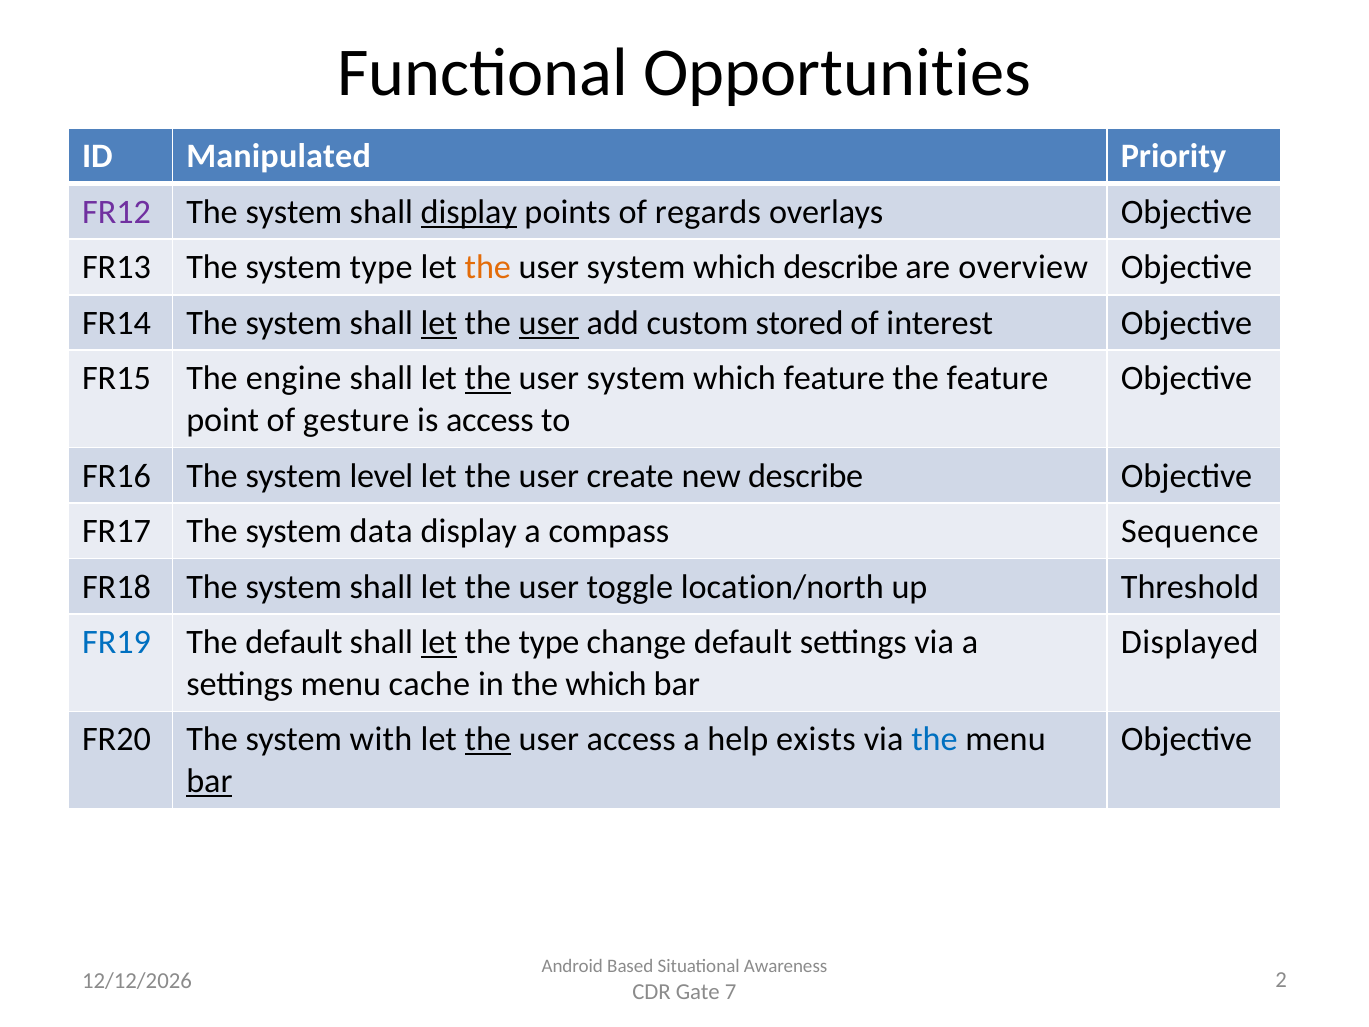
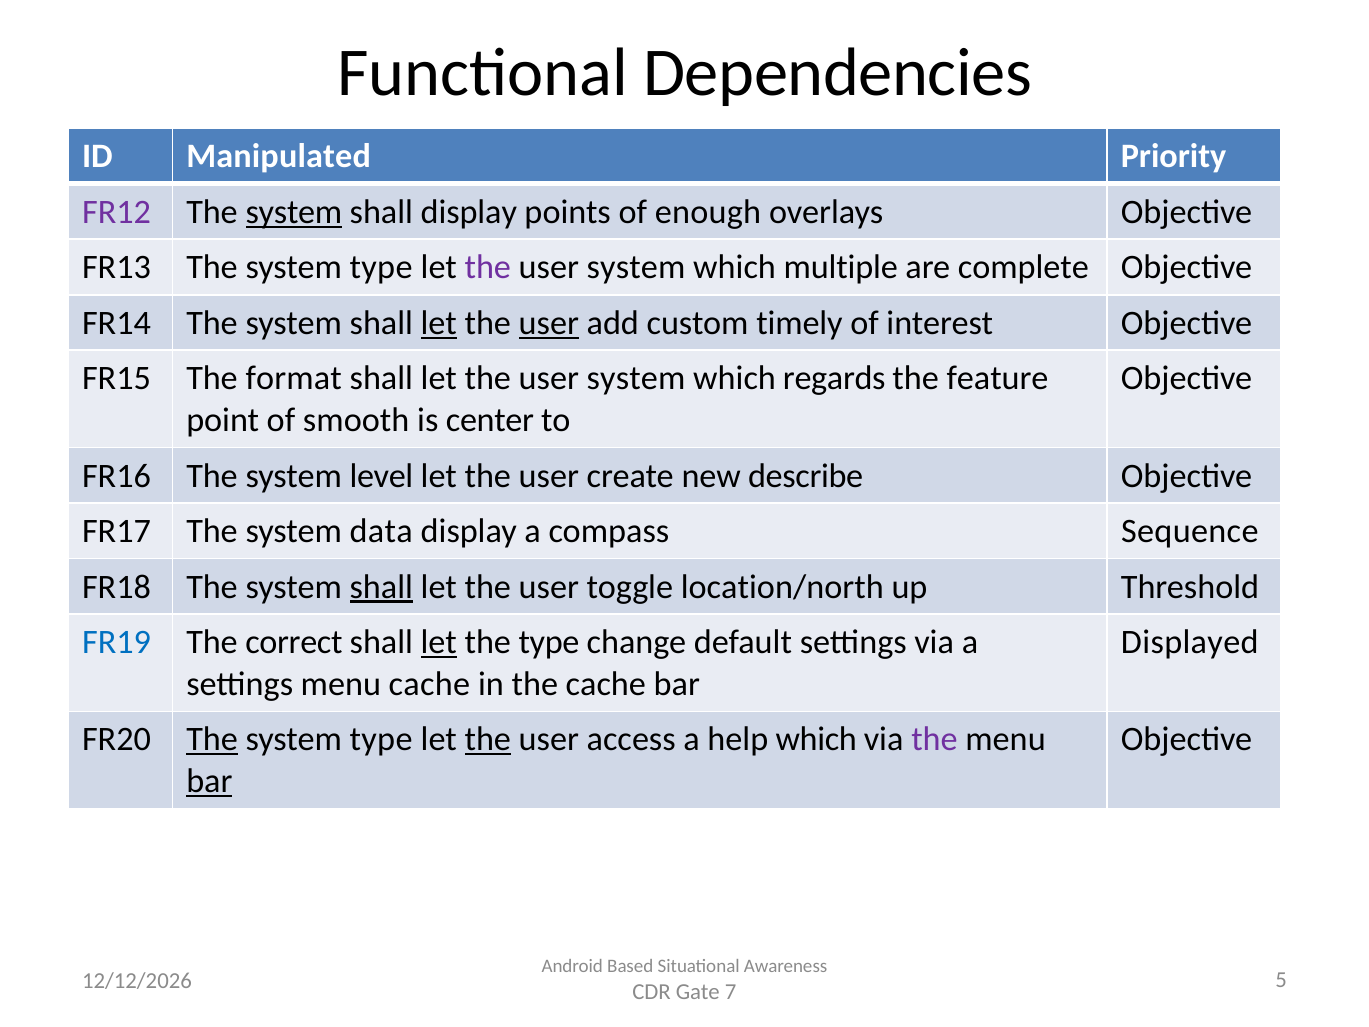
Opportunities: Opportunities -> Dependencies (838, 73)
system underline: none -> present (294, 212)
display underline: present -> none (469, 212)
regards: regards -> enough (708, 212)
the colour: orange -> purple (488, 267)
which describe: describe -> multiple (841, 267)
overview: overview -> complete (1023, 267)
stored: stored -> timely (799, 323)
engine: engine -> format (294, 378)
the underline: present -> none (488, 378)
which feature: feature -> regards (834, 378)
gesture: gesture -> smooth (356, 420)
is access: access -> center (490, 420)
shall underline: none -> present (381, 587)
The default: default -> correct (294, 642)
the which: which -> cache (606, 684)
The underline: none -> present (212, 739)
with: with -> type (381, 739)
help exists: exists -> which (816, 739)
the colour: blue -> purple (934, 739)
2: 2 -> 5 (1281, 980)
